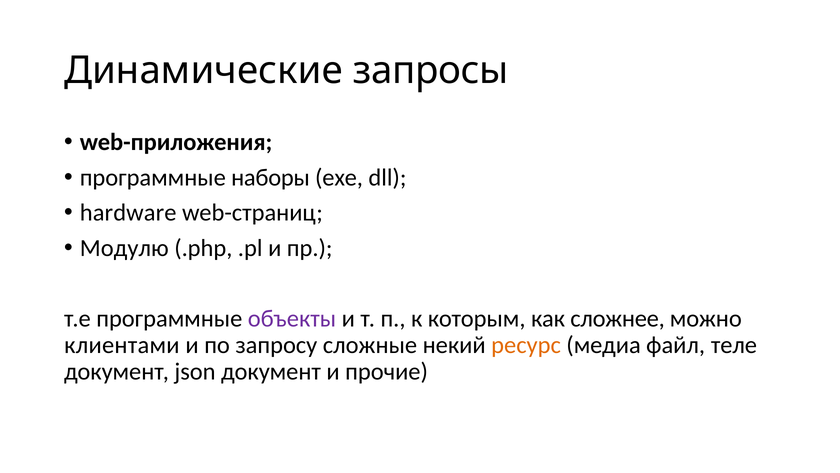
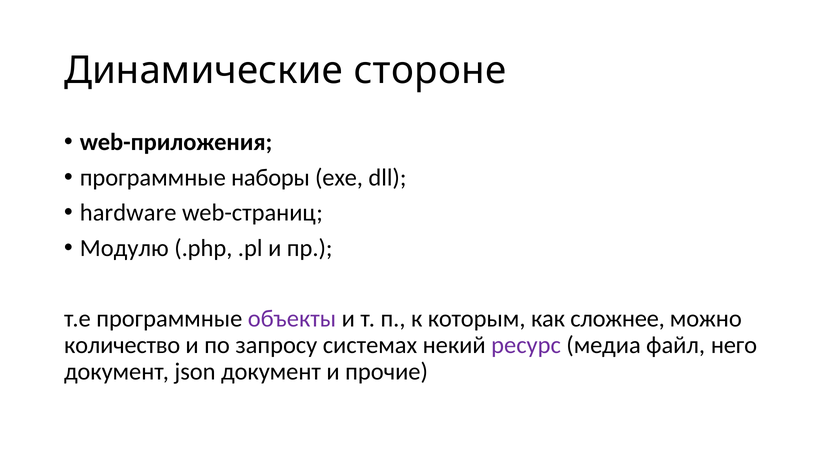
запросы: запросы -> стороне (430, 71)
клиентами: клиентами -> количество (122, 345)
сложные: сложные -> системах (370, 345)
ресурс colour: orange -> purple (526, 345)
теле: теле -> него (734, 345)
